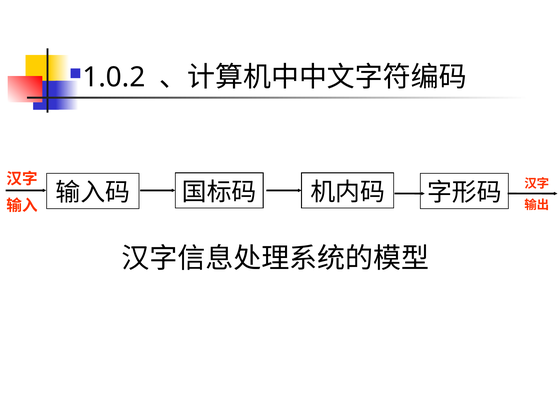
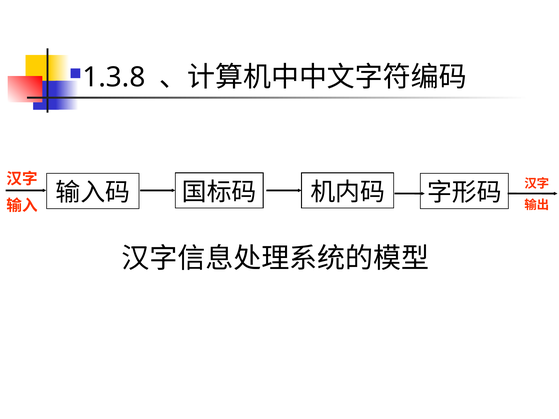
1.0.2: 1.0.2 -> 1.3.8 (114, 77)
